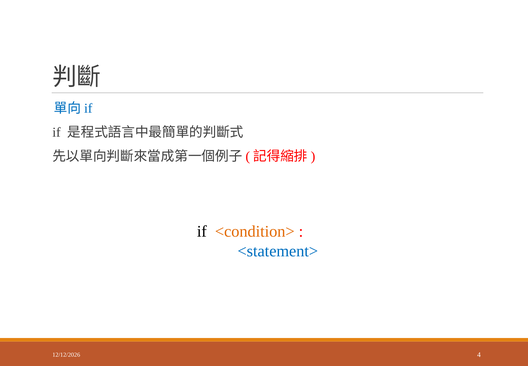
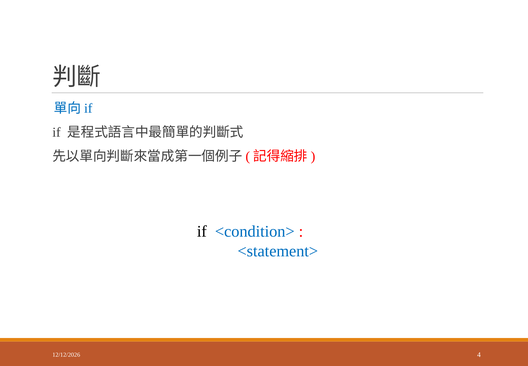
<condition> colour: orange -> blue (255, 231)
